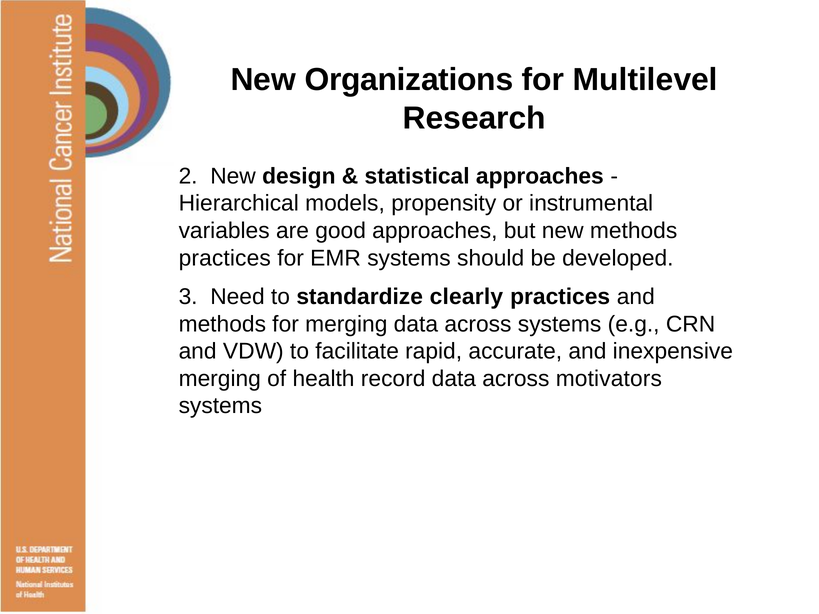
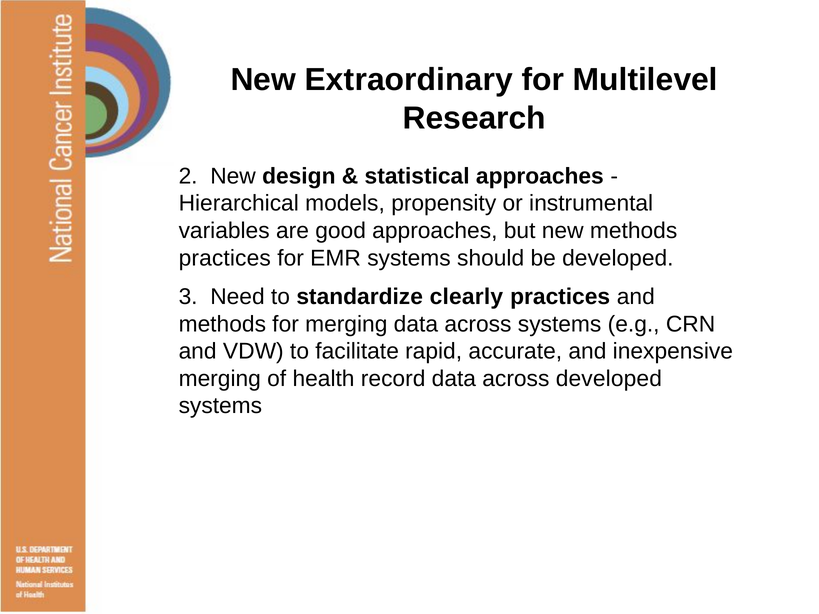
Organizations: Organizations -> Extraordinary (409, 80)
across motivators: motivators -> developed (609, 379)
